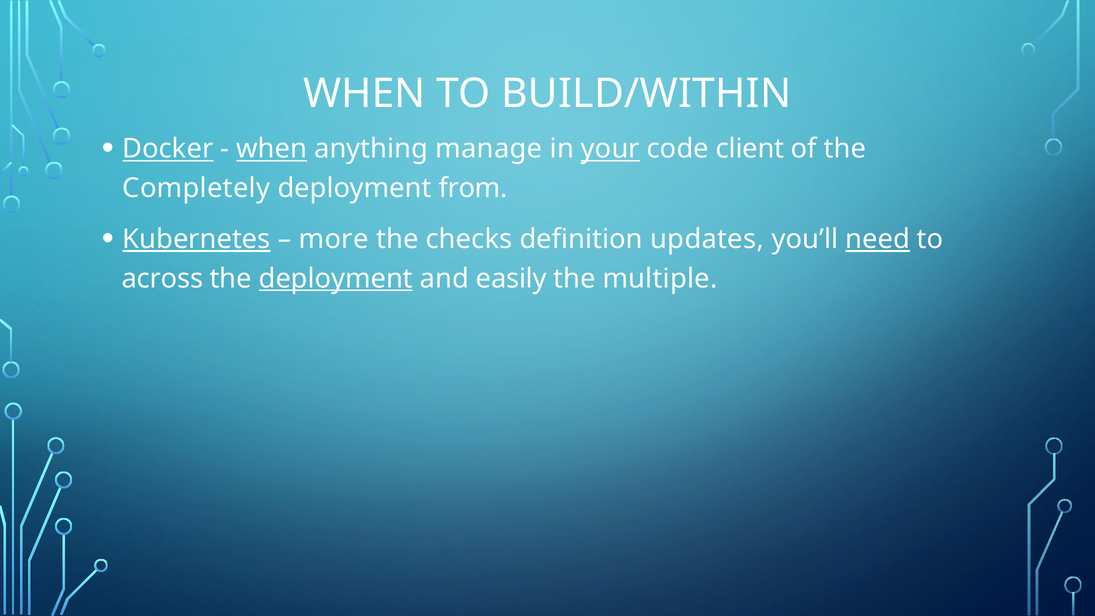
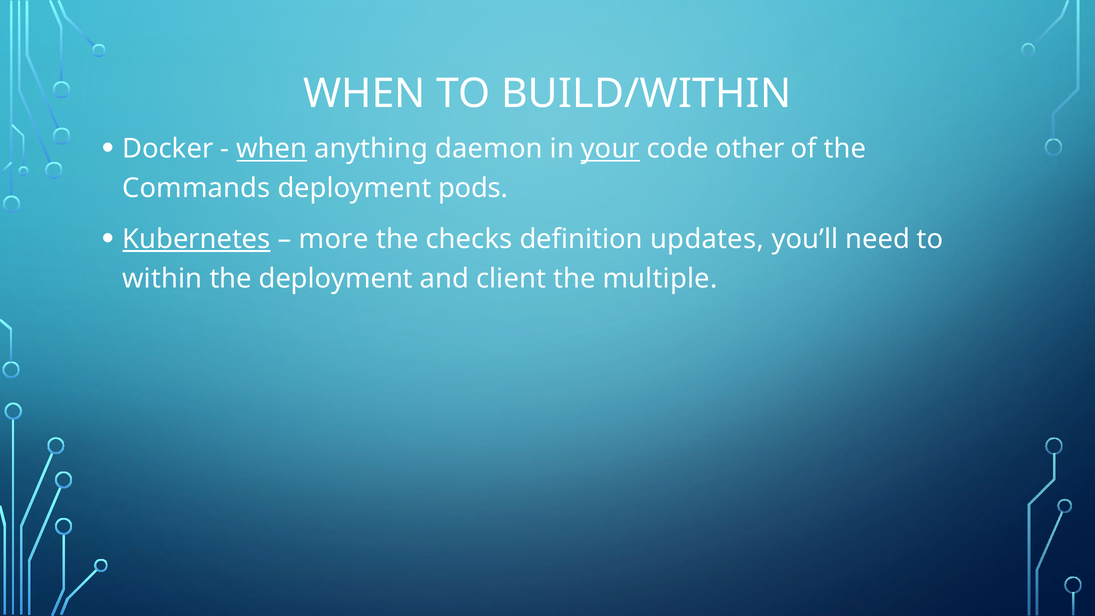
Docker underline: present -> none (168, 149)
manage: manage -> daemon (489, 149)
client: client -> other (750, 149)
Completely: Completely -> Commands (196, 188)
from: from -> pods (473, 188)
need underline: present -> none (878, 239)
across: across -> within (162, 279)
deployment underline: present -> none (336, 279)
easily: easily -> client (511, 279)
